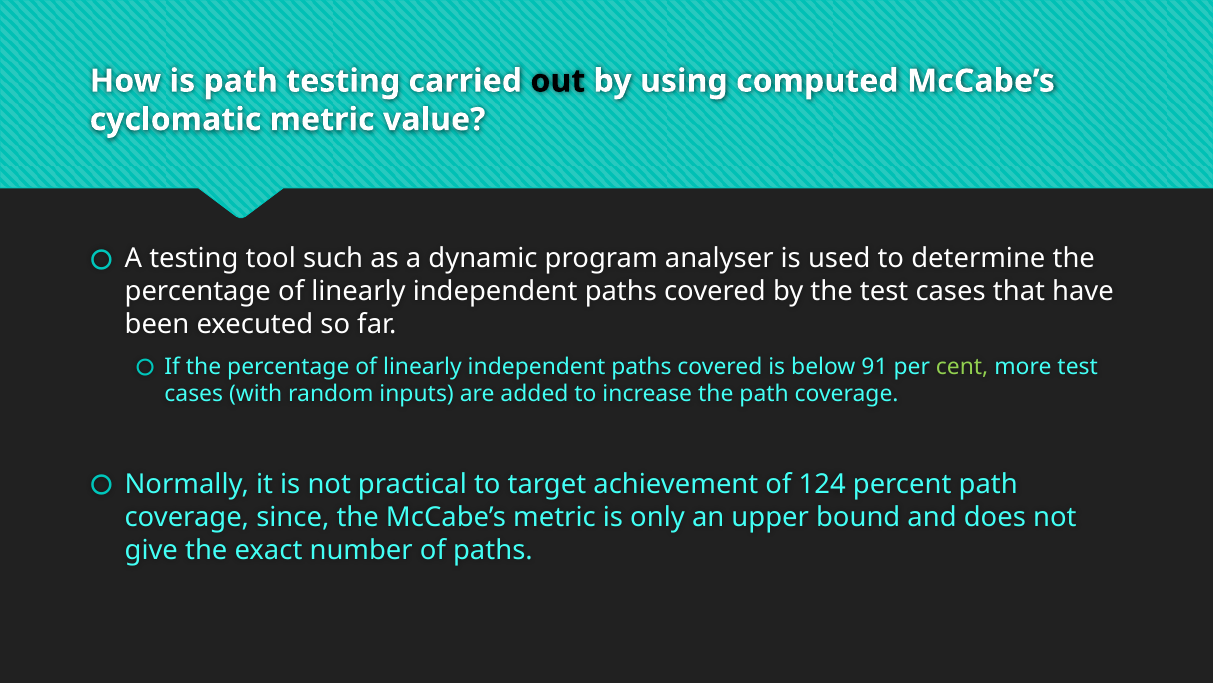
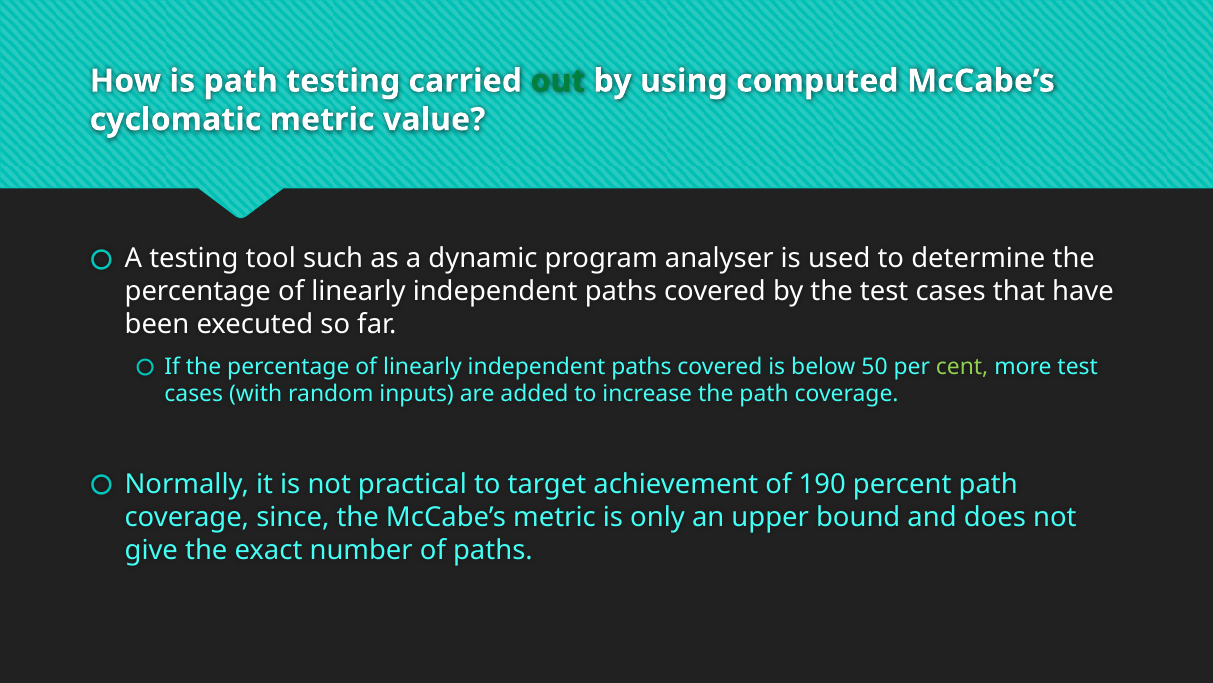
out colour: black -> green (558, 81)
91: 91 -> 50 (875, 366)
124: 124 -> 190 (822, 484)
